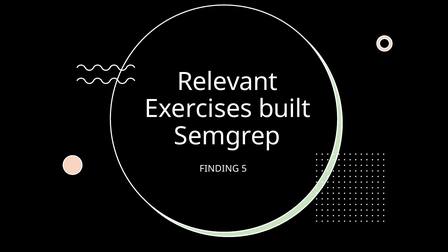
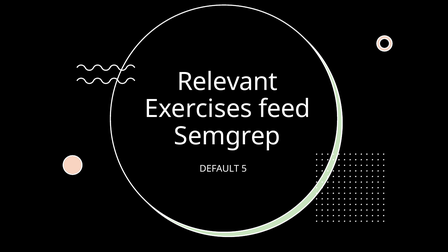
built: built -> feed (284, 109)
FINDING: FINDING -> DEFAULT (219, 169)
